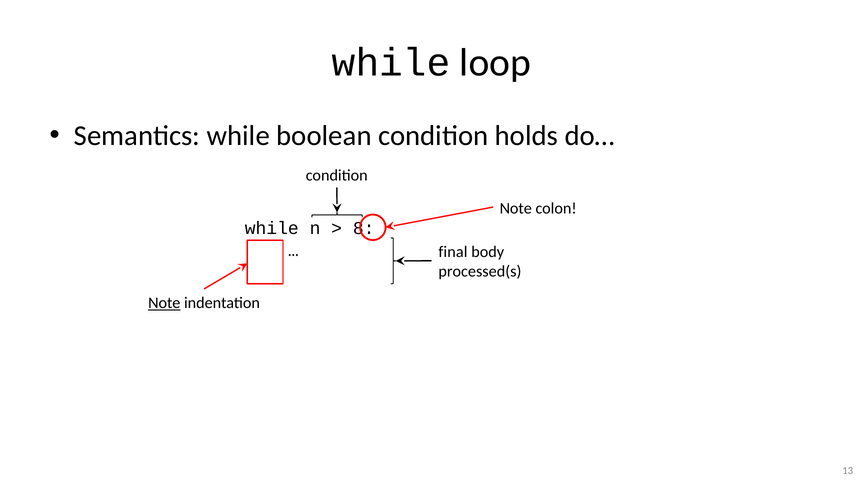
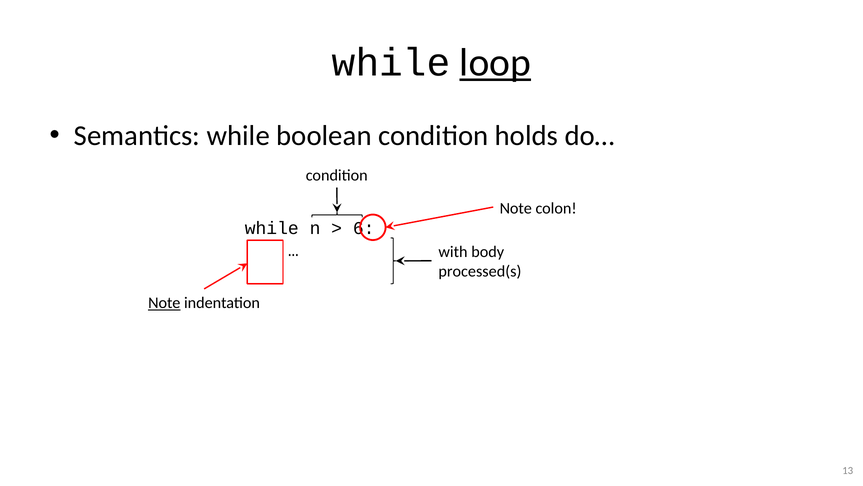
loop underline: none -> present (495, 63)
8: 8 -> 6 (364, 228)
final: final -> with (453, 252)
